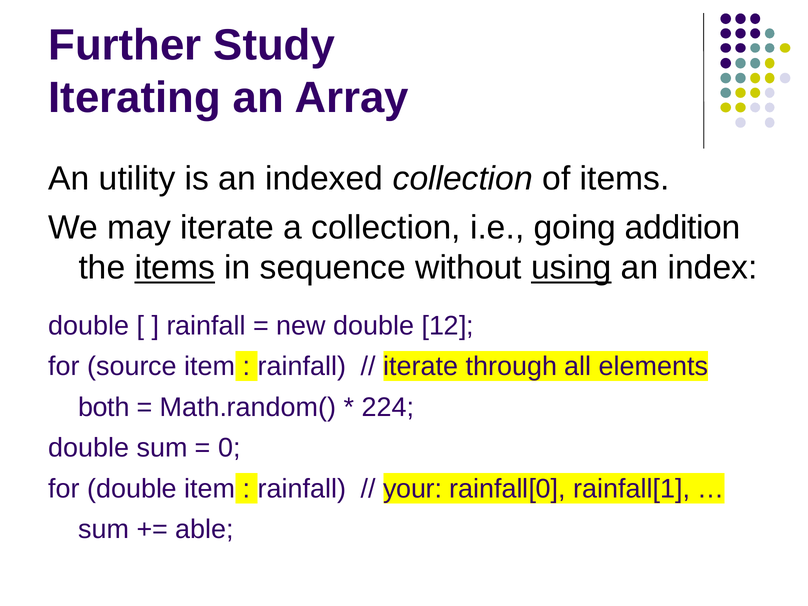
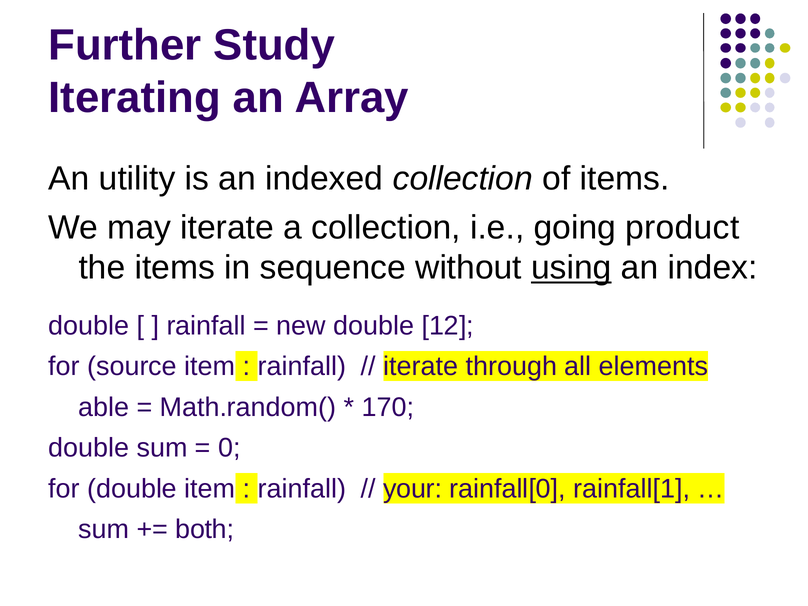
addition: addition -> product (682, 227)
items underline: present -> none (175, 268)
both: both -> able (104, 407)
224: 224 -> 170 (388, 407)
able: able -> both (205, 529)
